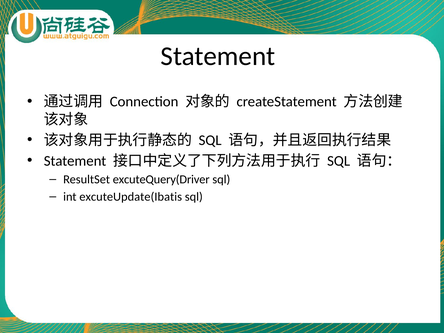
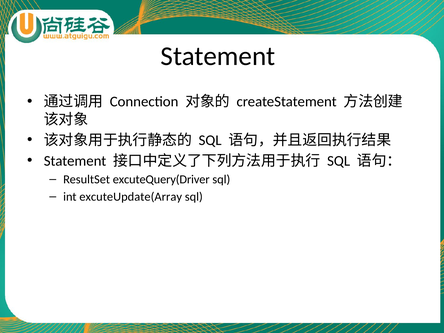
excuteUpdate(Ibatis: excuteUpdate(Ibatis -> excuteUpdate(Array (131, 197)
